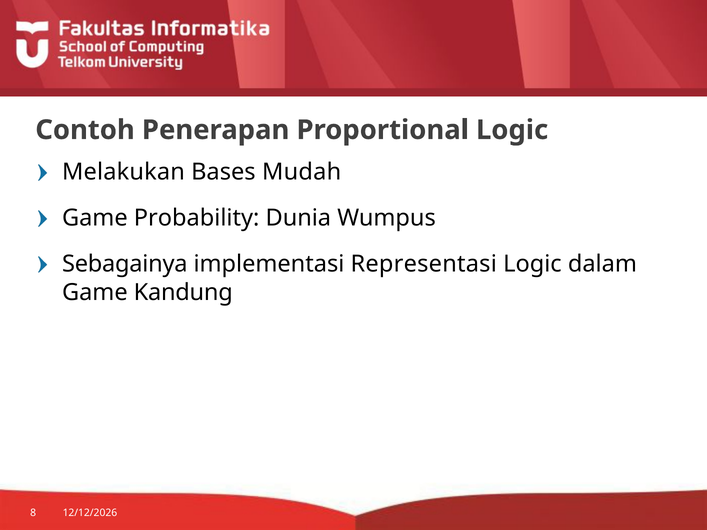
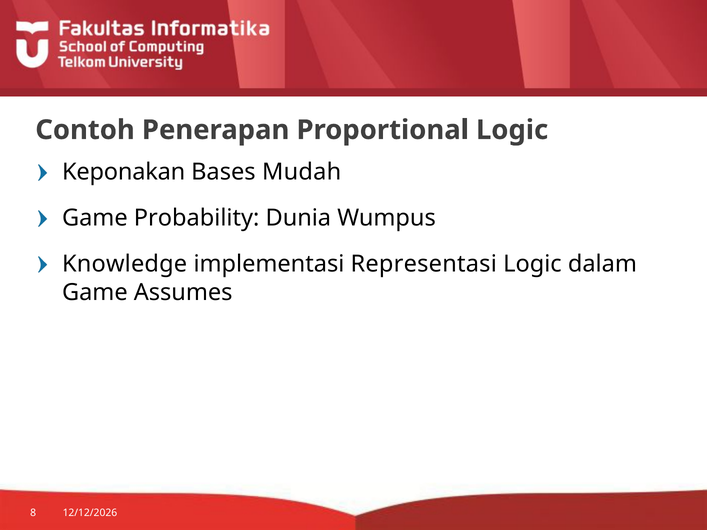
Melakukan: Melakukan -> Keponakan (124, 172)
Sebagainya: Sebagainya -> Knowledge (125, 264)
Kandung: Kandung -> Assumes (183, 292)
